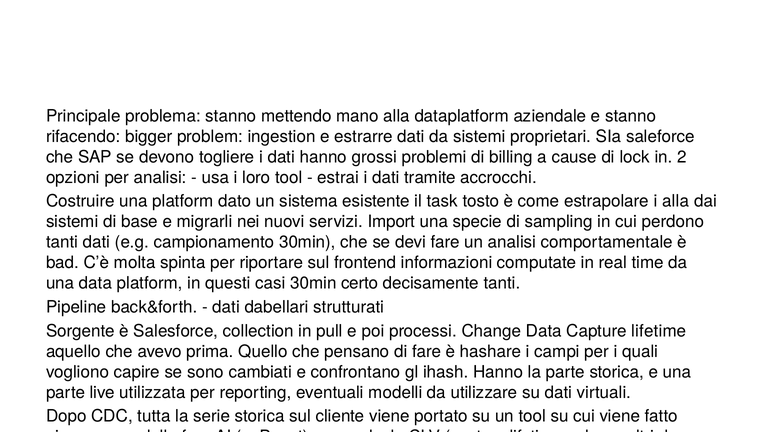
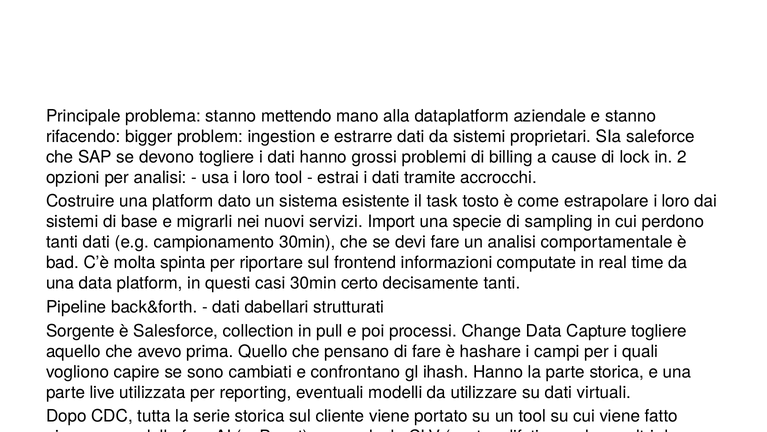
estrapolare i alla: alla -> loro (676, 201)
Capture lifetime: lifetime -> togliere (659, 331)
